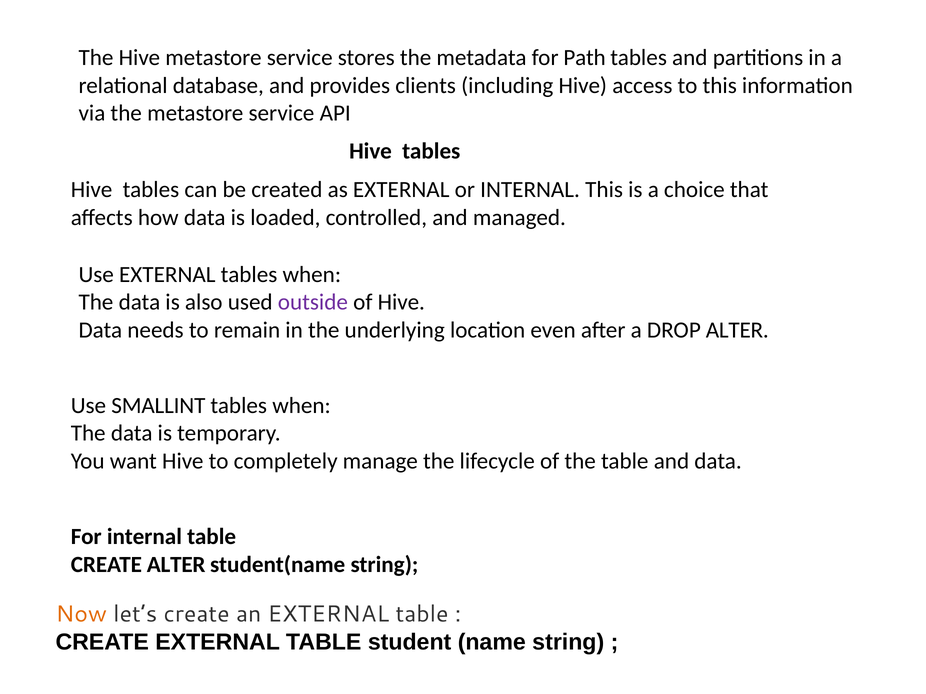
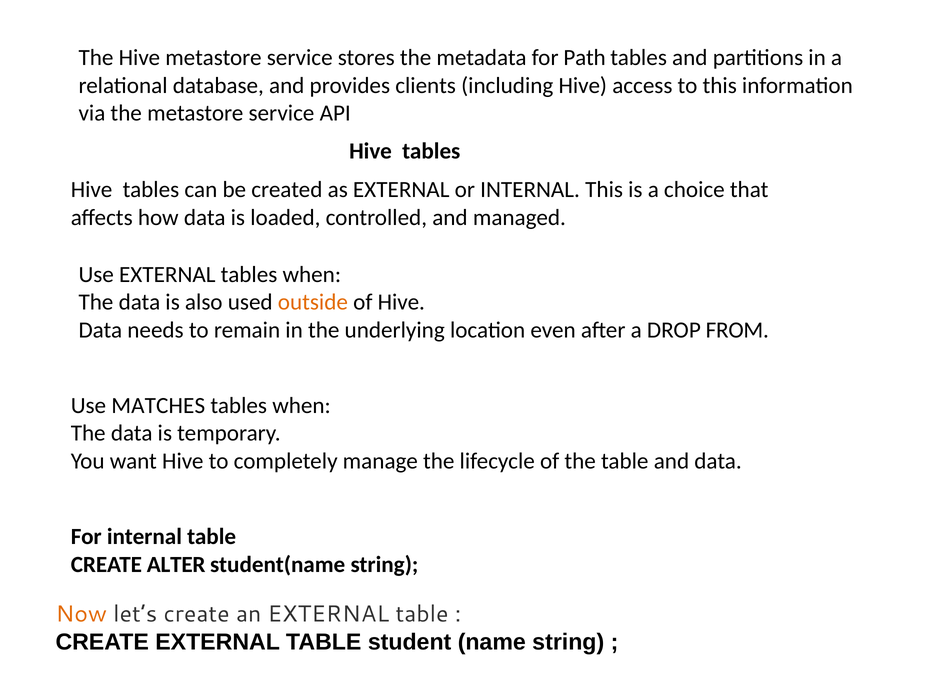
outside colour: purple -> orange (313, 302)
DROP ALTER: ALTER -> FROM (737, 330)
SMALLINT: SMALLINT -> MATCHES (158, 406)
